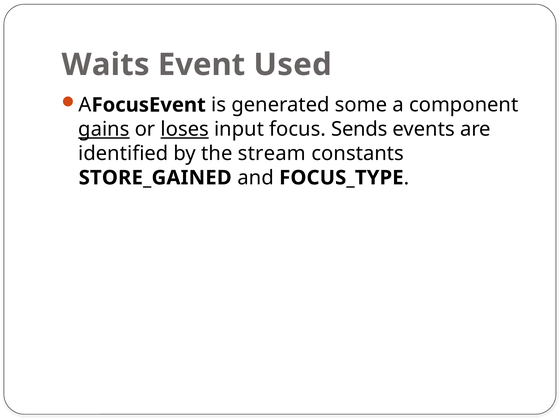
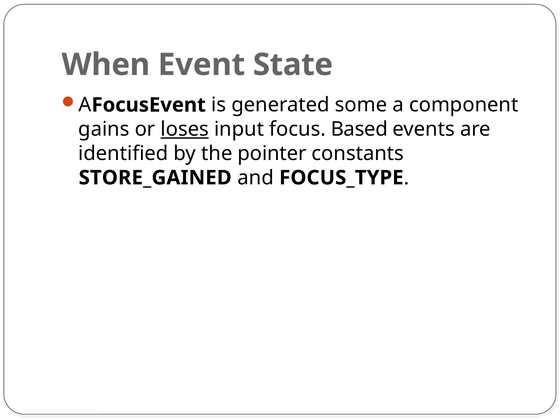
Waits: Waits -> When (106, 65)
Used: Used -> State (293, 65)
gains underline: present -> none (104, 129)
Sends: Sends -> Based (359, 129)
stream: stream -> pointer (272, 153)
